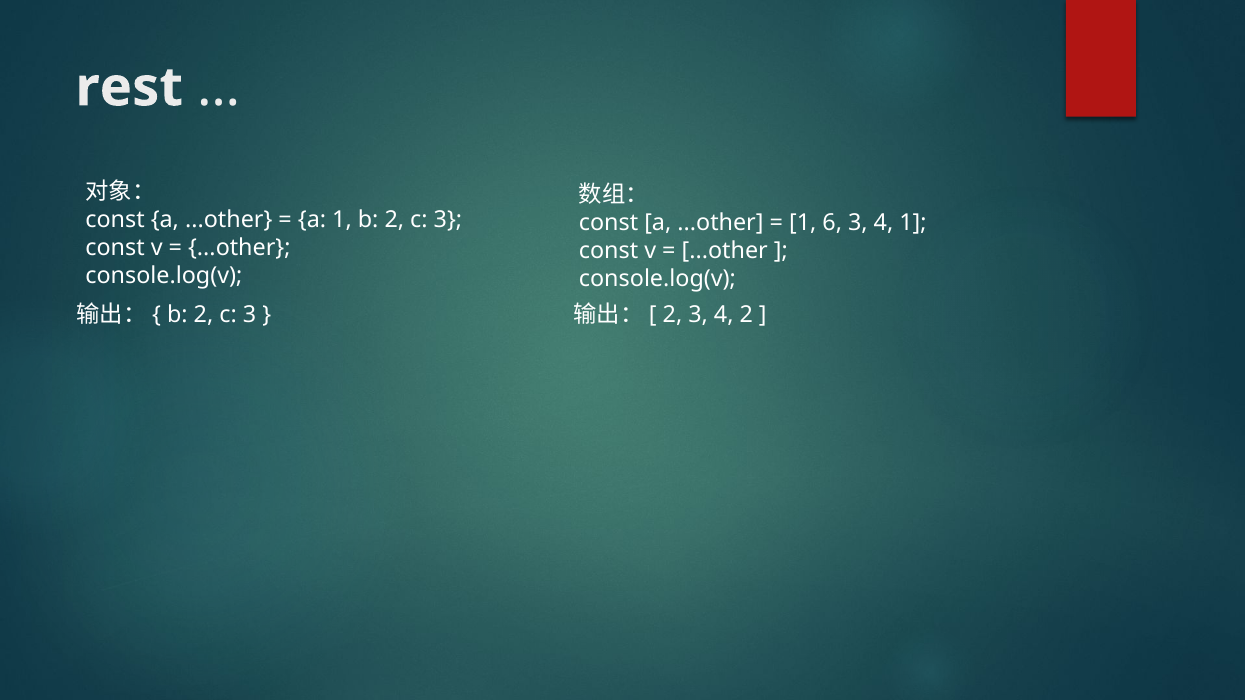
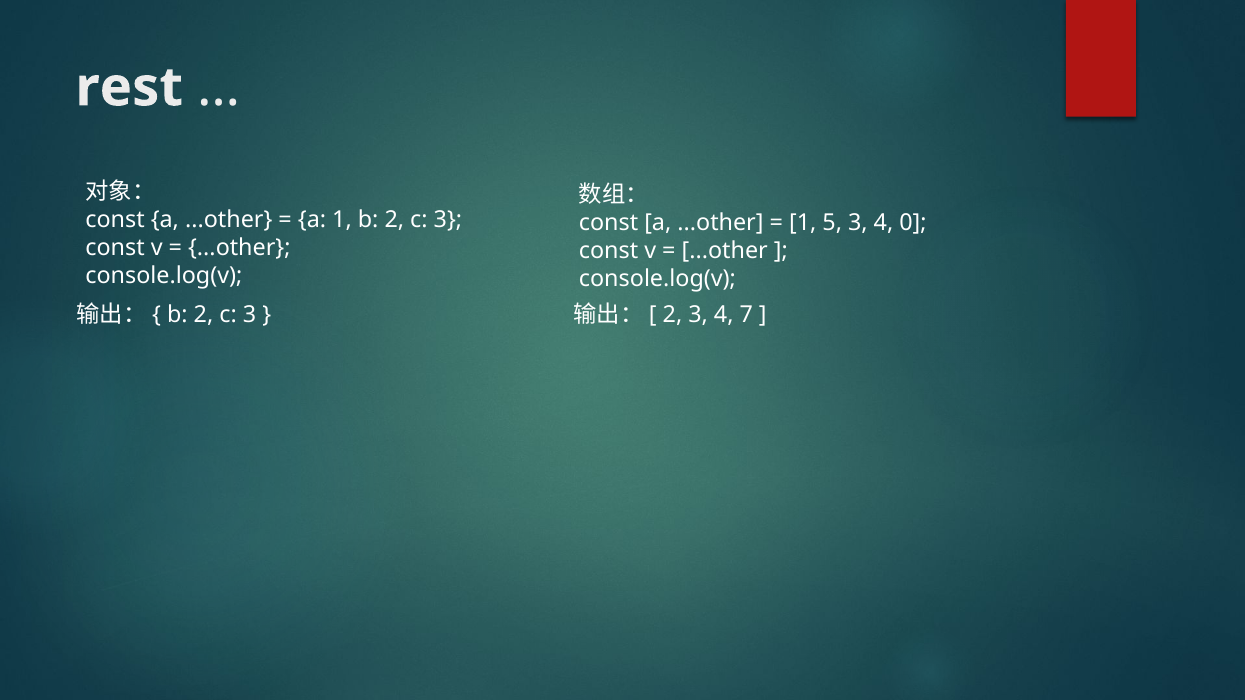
6: 6 -> 5 (832, 223)
4 1: 1 -> 0 (913, 223)
4 2: 2 -> 7 (746, 315)
